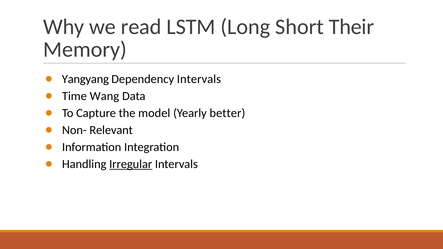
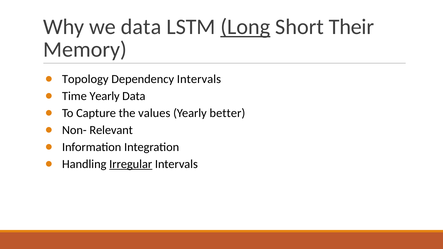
we read: read -> data (141, 27)
Long underline: none -> present (245, 27)
Yangyang: Yangyang -> Topology (85, 79)
Time Wang: Wang -> Yearly (105, 96)
model: model -> values (154, 113)
